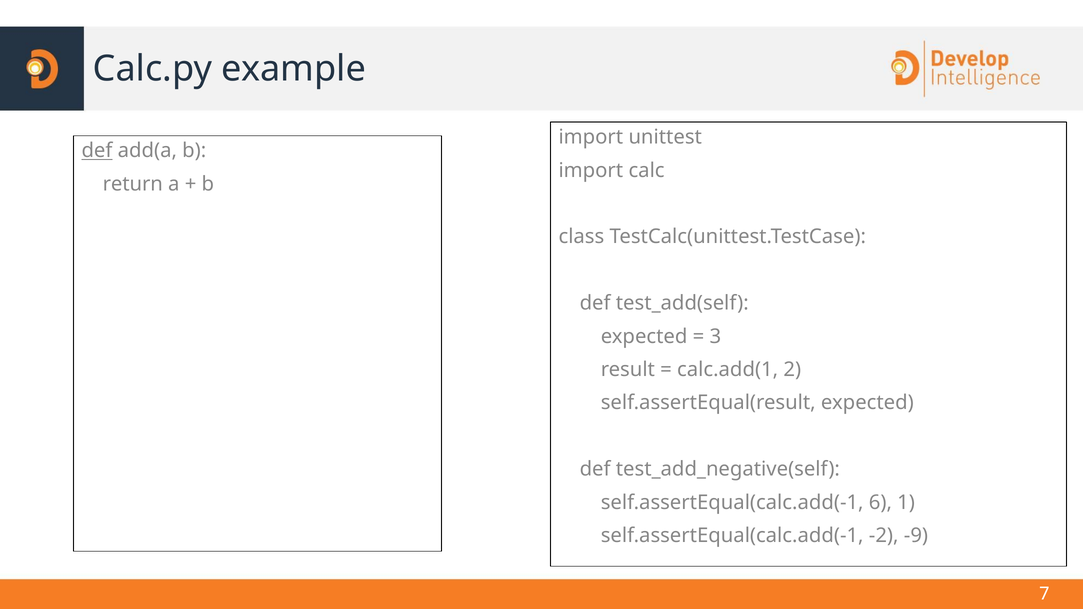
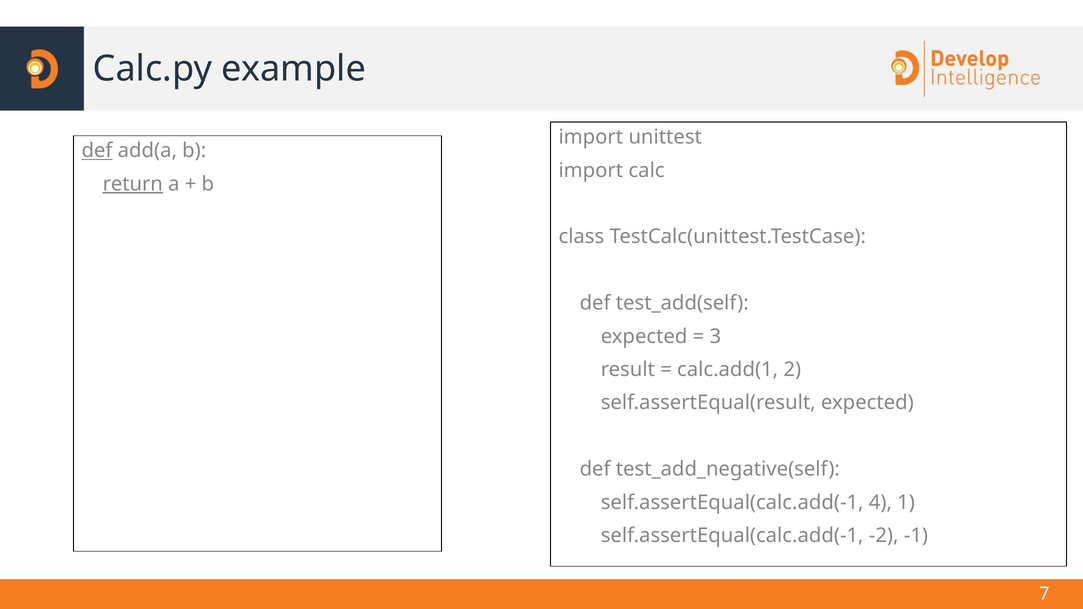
return underline: none -> present (133, 184)
6: 6 -> 4 (880, 503)
-9: -9 -> -1 (916, 536)
